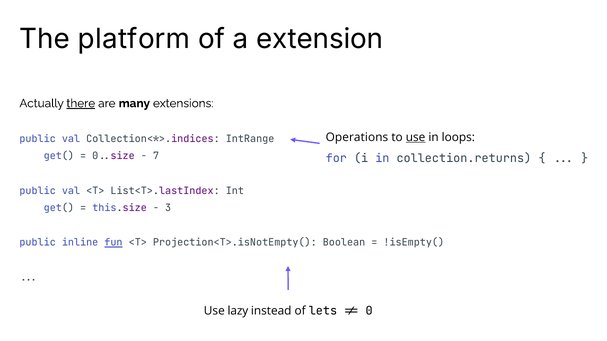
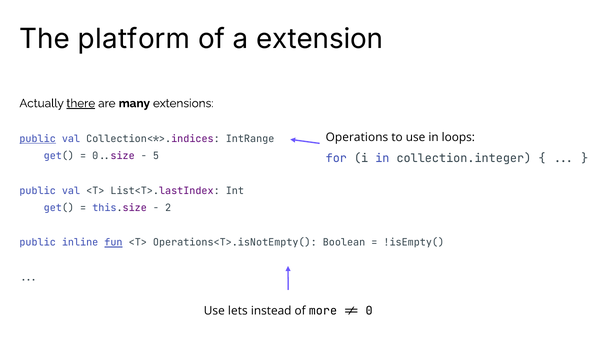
use underline: present -> none (416, 137)
public underline: none -> present (38, 139)
7: 7 -> 5 (156, 156)
collection.returns: collection.returns -> collection.integer (464, 159)
3: 3 -> 2 (168, 208)
Projection<T>.isNotEmpty(: Projection<T>.isNotEmpty( -> Operations<T>.isNotEmpty( (235, 243)
lazy: lazy -> lets (238, 311)
lets: lets -> more (323, 311)
